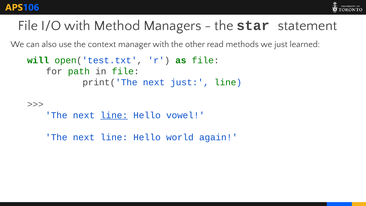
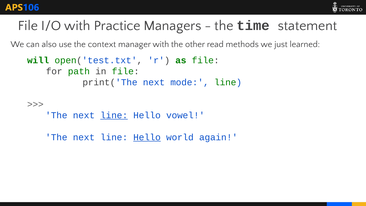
Method: Method -> Practice (117, 25)
star: star -> time (253, 25)
next just: just -> mode (190, 82)
Hello underline: none -> present (147, 137)
